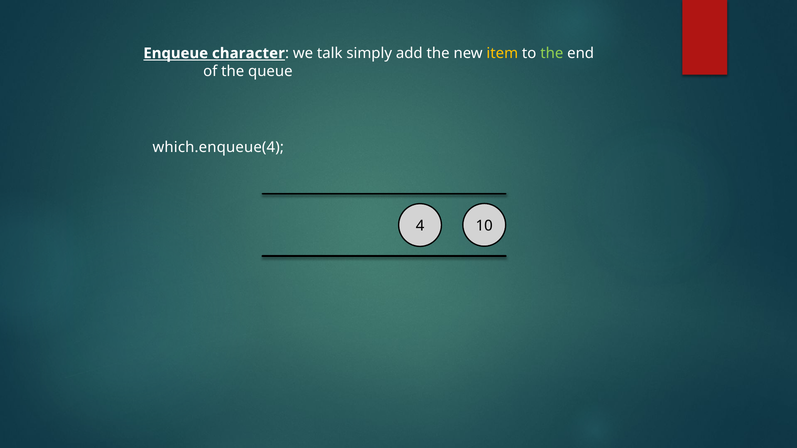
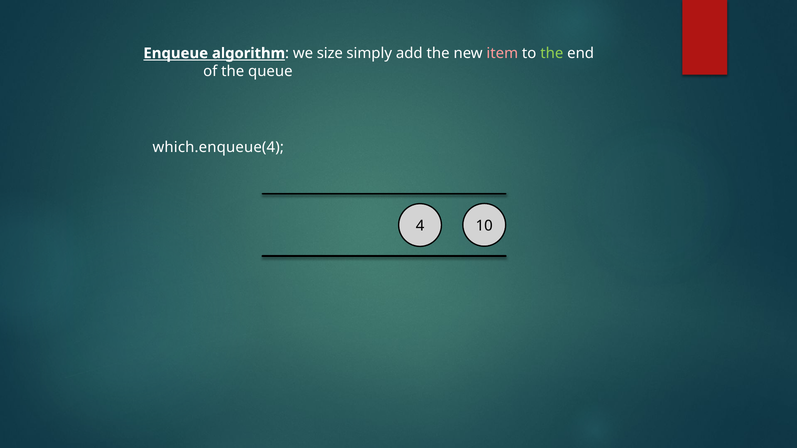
character: character -> algorithm (249, 53)
talk: talk -> size (330, 53)
item colour: yellow -> pink (502, 53)
